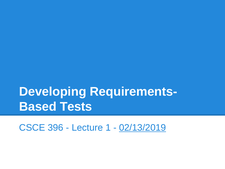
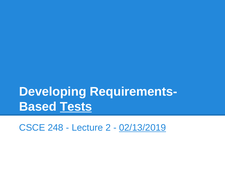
Tests underline: none -> present (76, 106)
396: 396 -> 248 (56, 128)
1: 1 -> 2 (108, 128)
